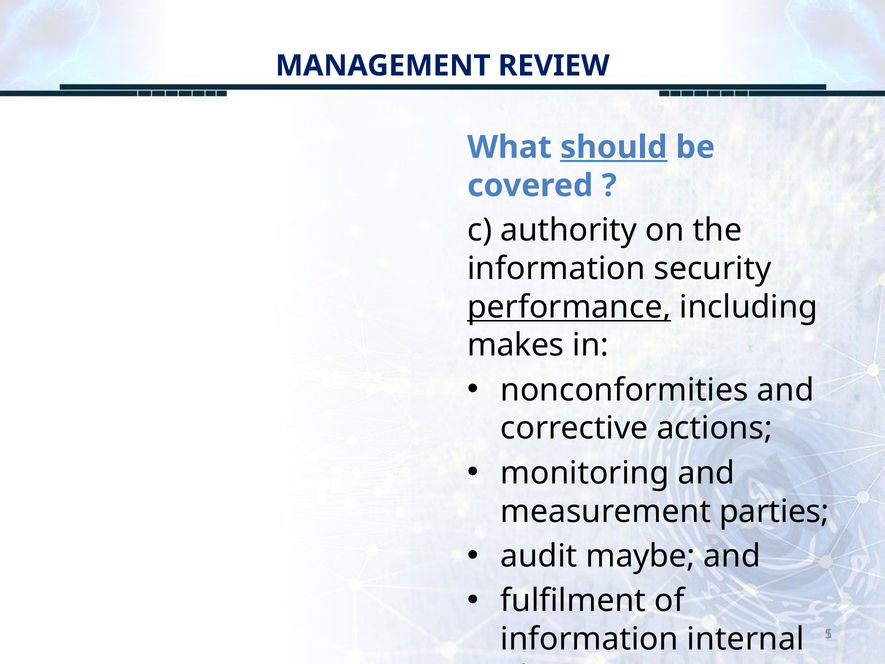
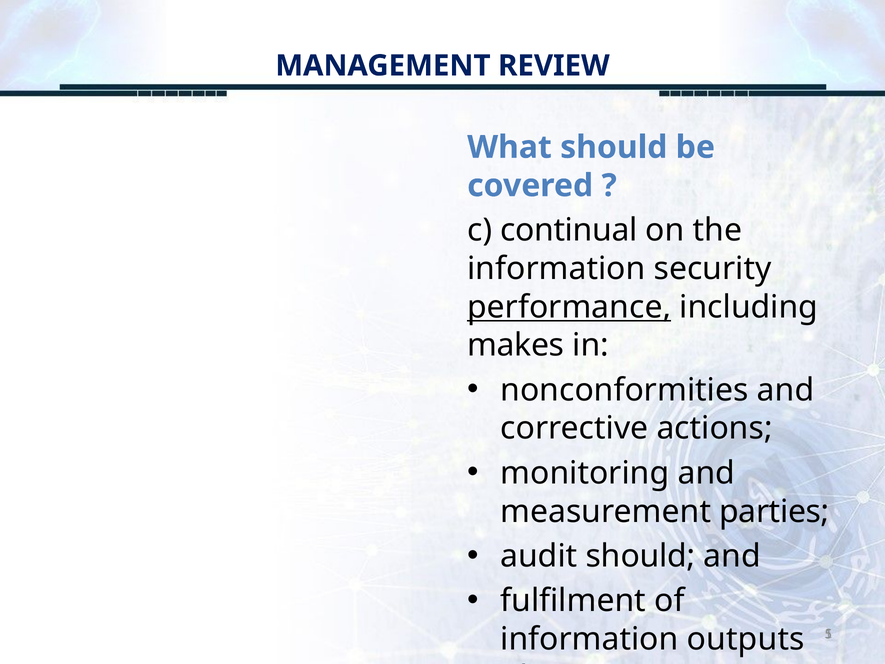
should underline: present -> none (614, 147)
authority: authority -> continual (569, 230)
audit maybe: maybe -> should (641, 556)
internal: internal -> outputs (746, 639)
